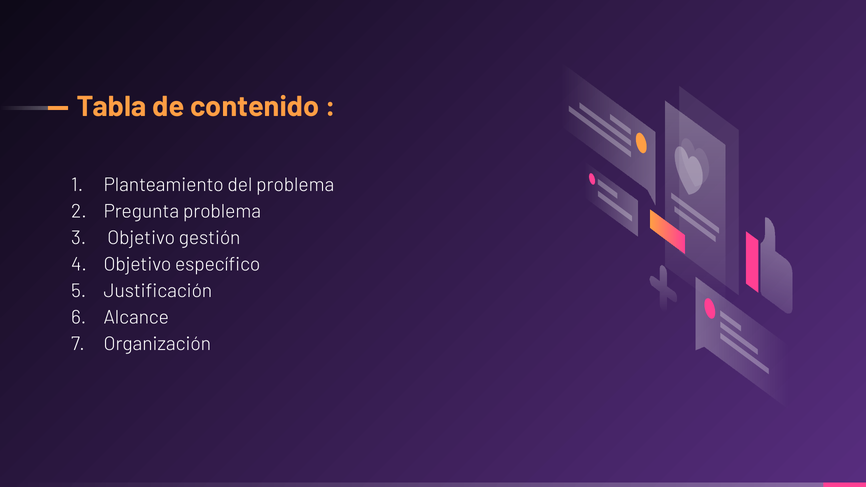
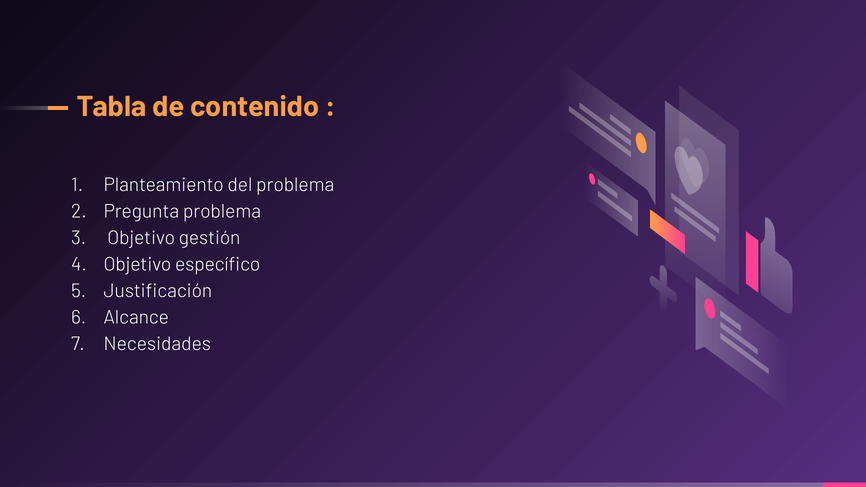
Organización: Organización -> Necesidades (157, 344)
